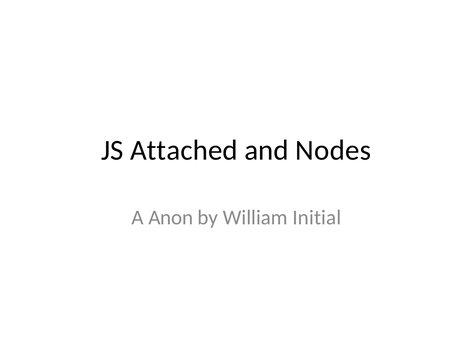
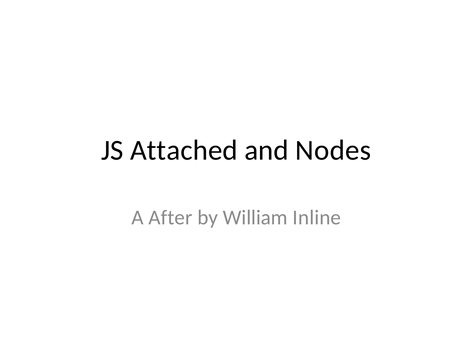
Anon: Anon -> After (171, 217)
Initial: Initial -> Inline (317, 217)
